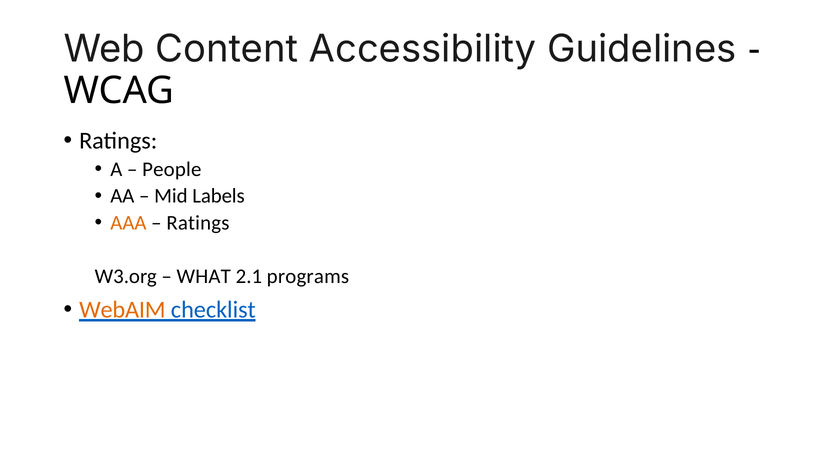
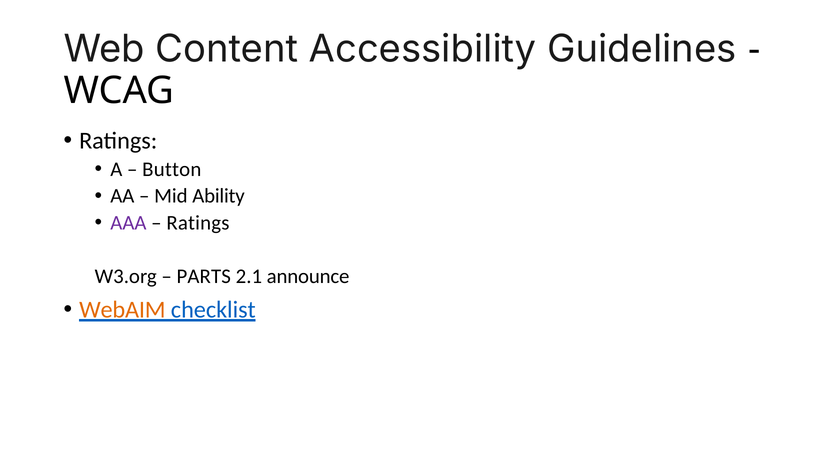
People: People -> Button (172, 170)
Labels: Labels -> Ability (219, 196)
AAA colour: orange -> purple (128, 223)
WHAT: WHAT -> PARTS (204, 277)
programs: programs -> announce (308, 277)
